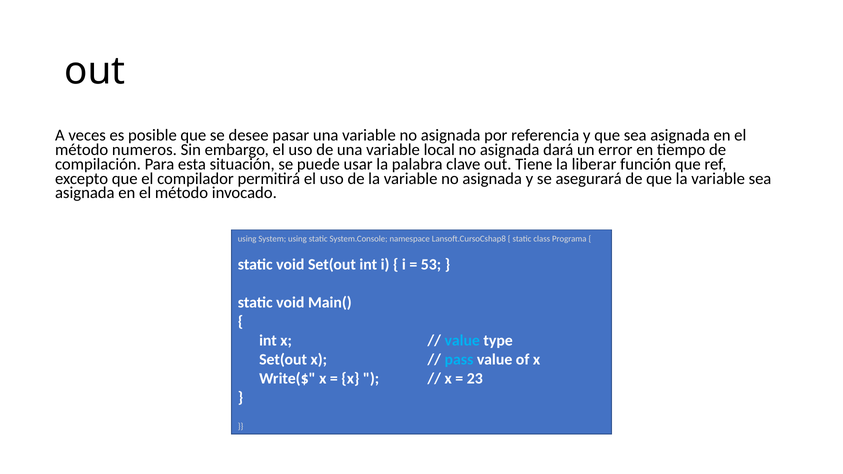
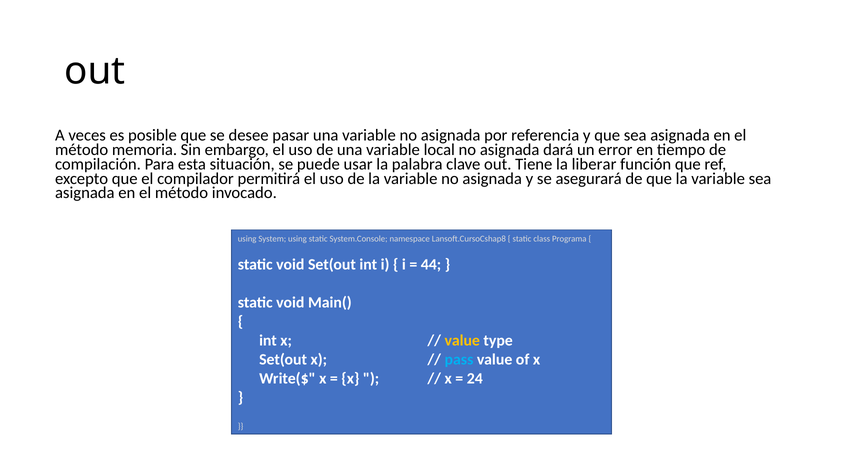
numeros: numeros -> memoria (145, 150)
53: 53 -> 44 (431, 265)
value colour: light blue -> yellow (462, 341)
23: 23 -> 24 (475, 378)
